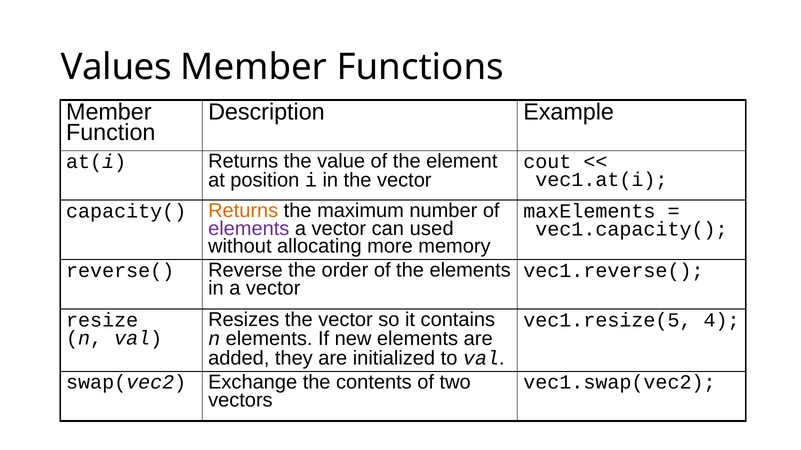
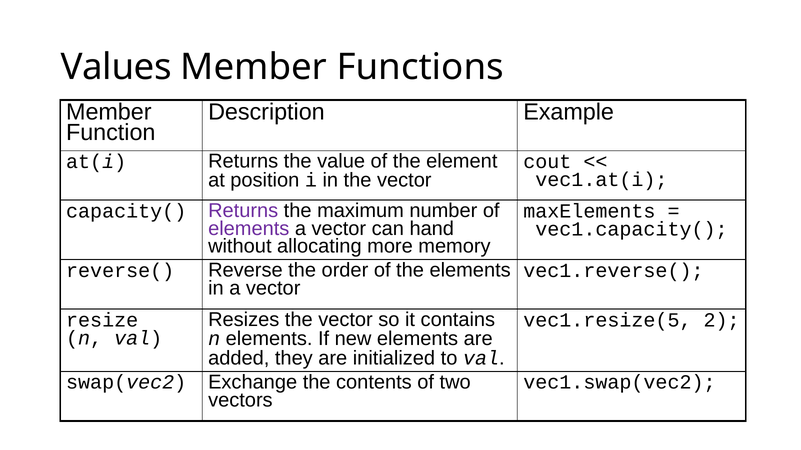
Returns colour: orange -> purple (243, 211)
used: used -> hand (432, 229)
4: 4 -> 2 (722, 320)
